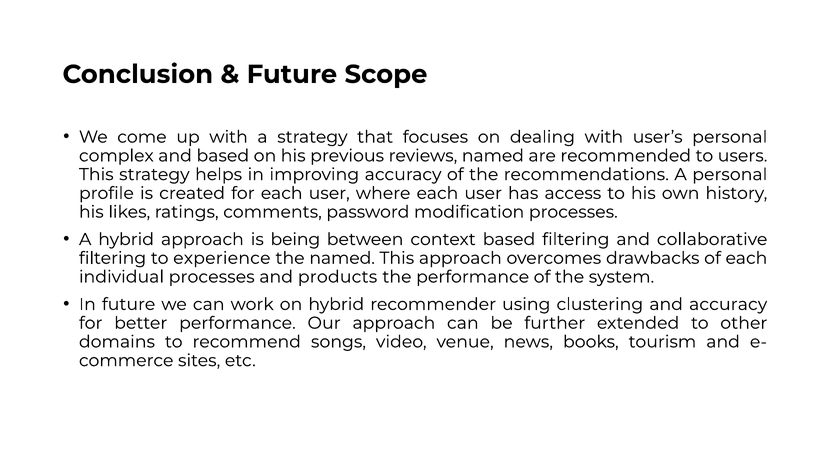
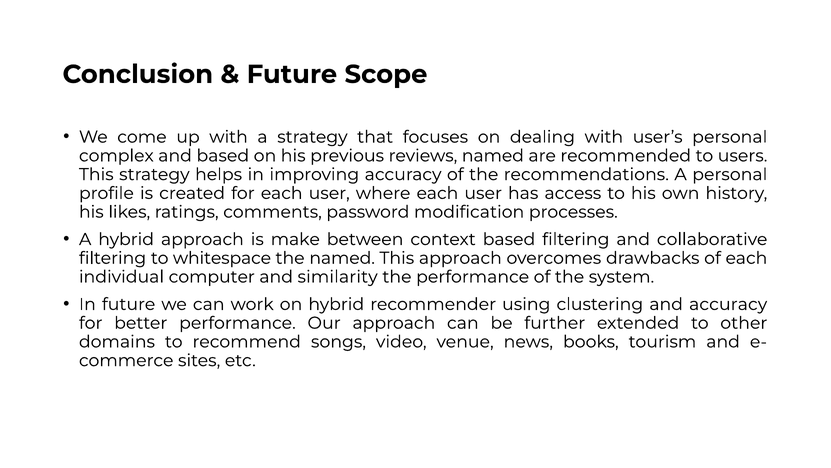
being: being -> make (295, 239)
experience: experience -> whitespace (222, 258)
individual processes: processes -> computer (212, 277)
products: products -> similarity (338, 277)
